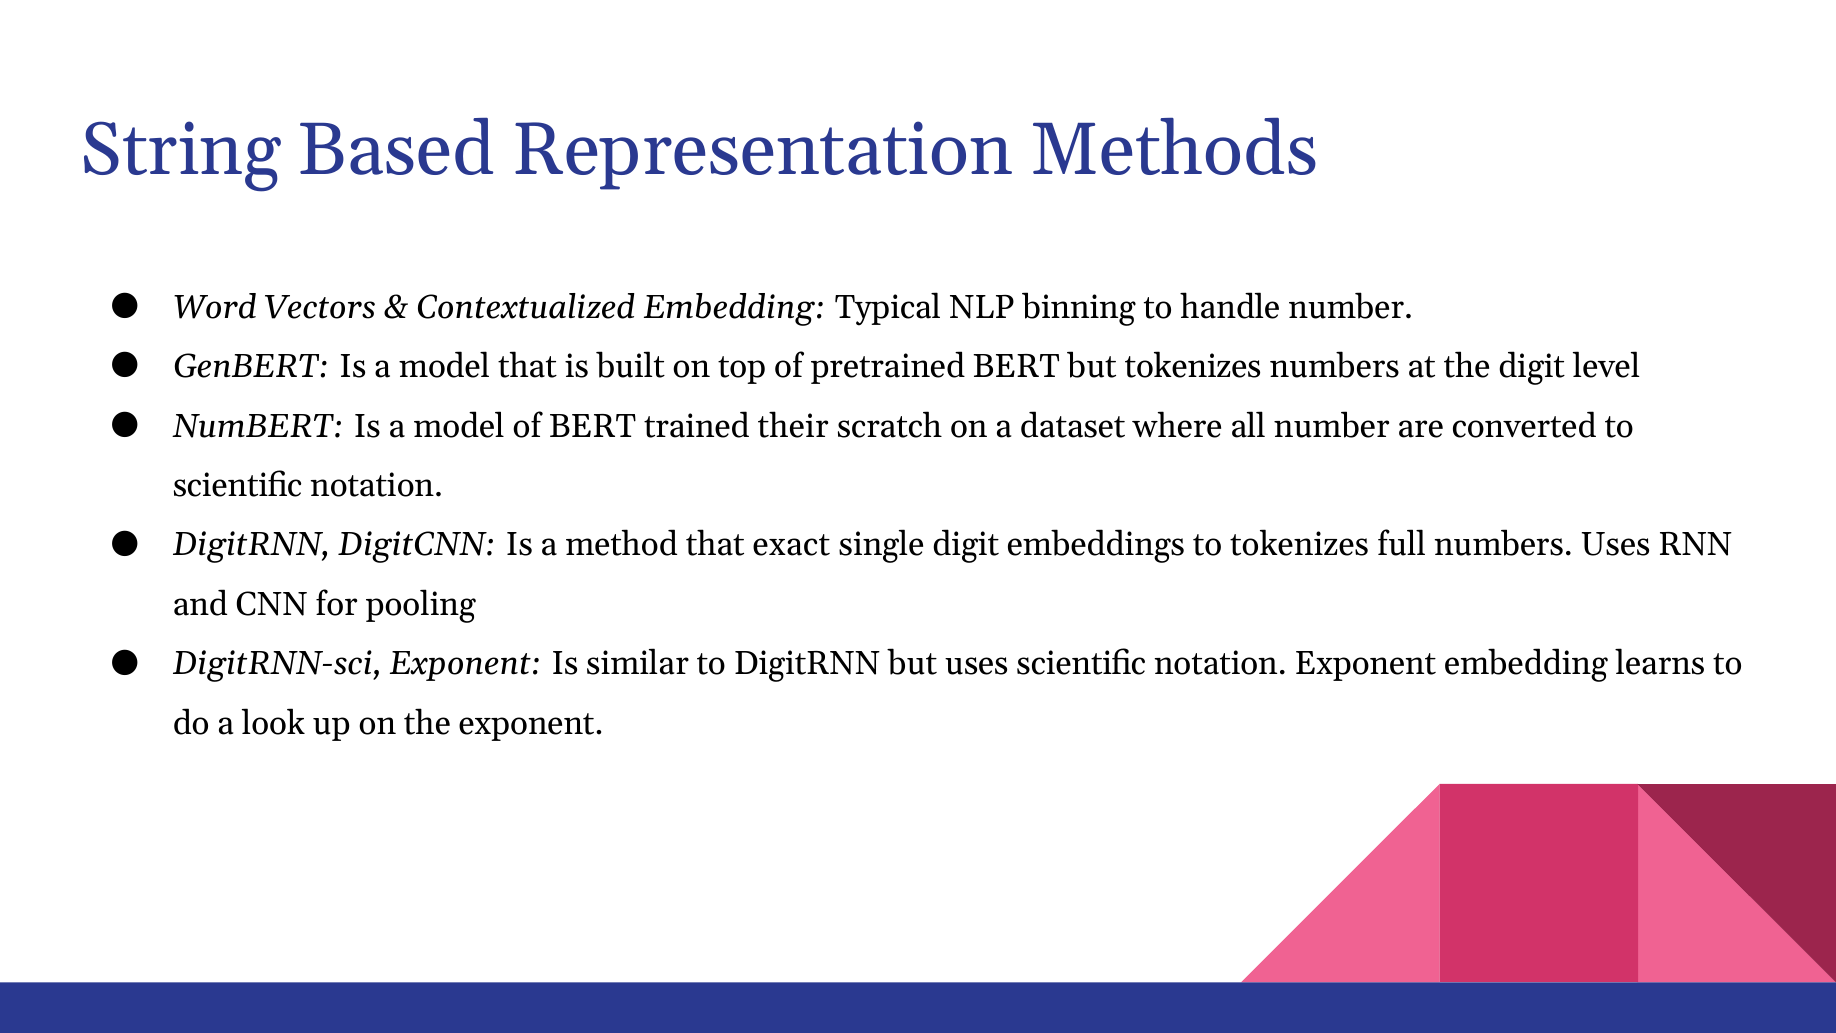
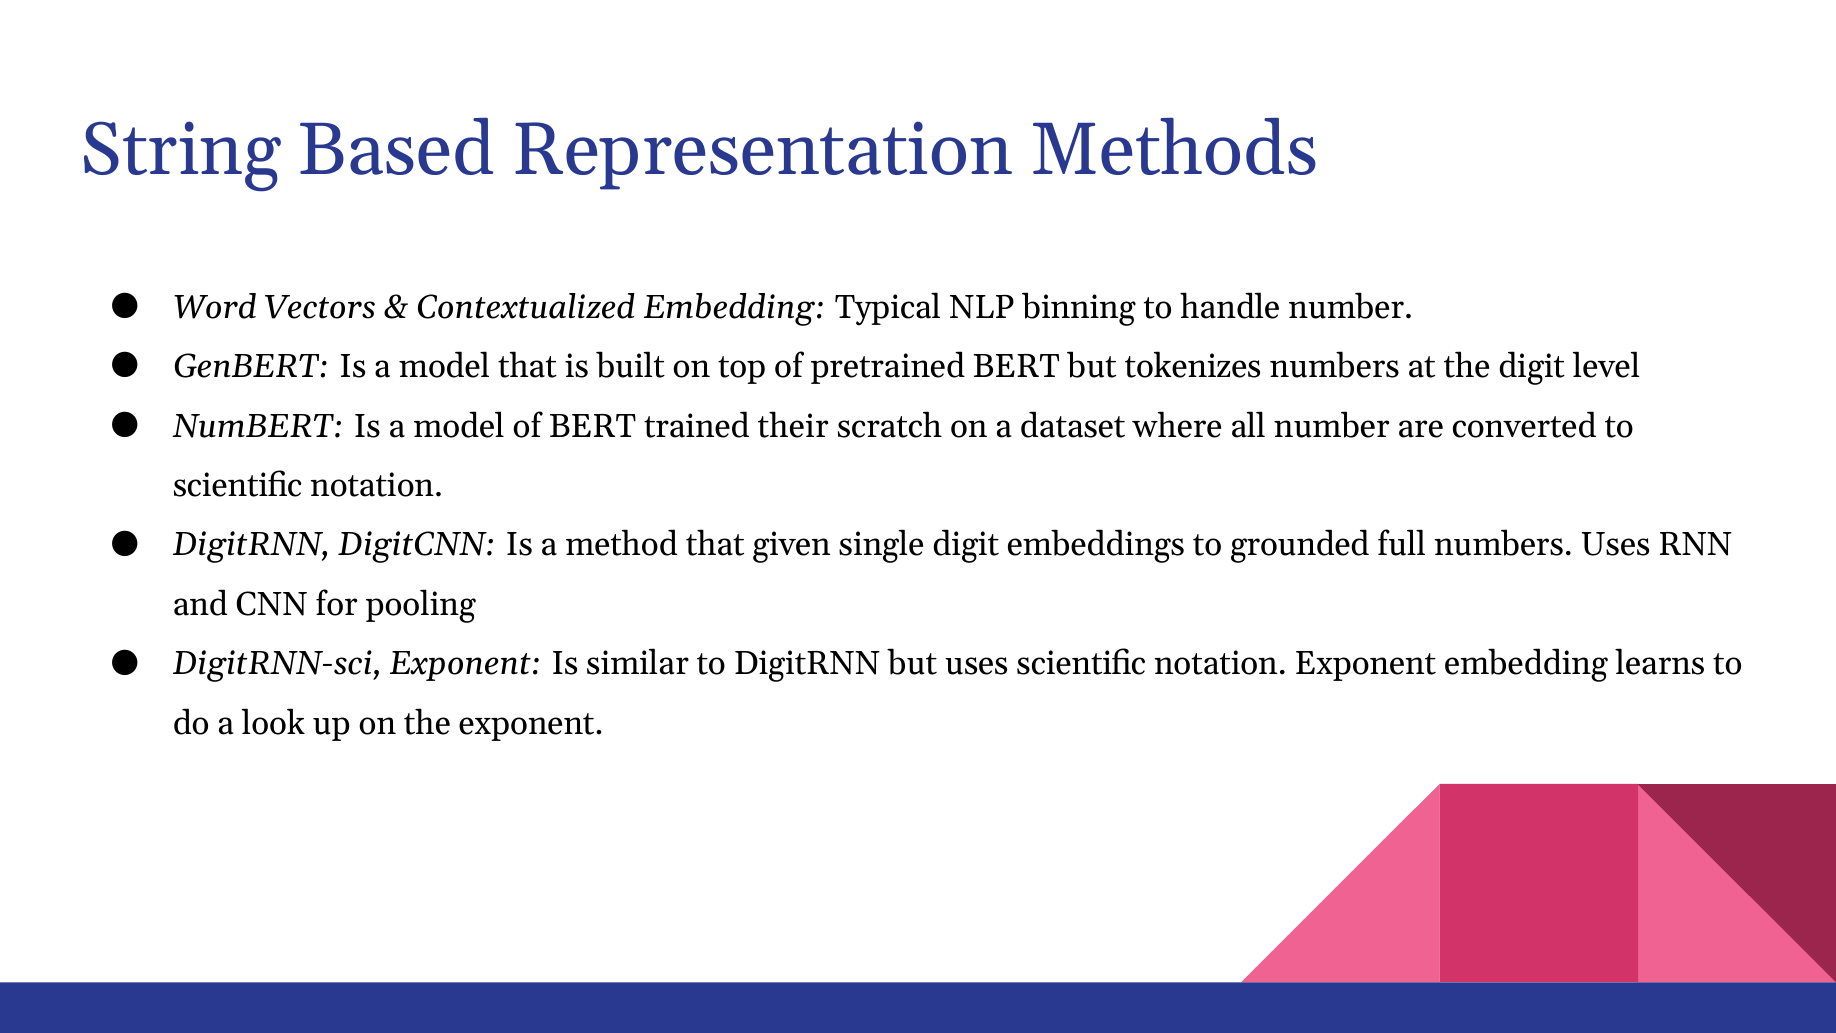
exact: exact -> given (792, 545)
to tokenizes: tokenizes -> grounded (1300, 545)
